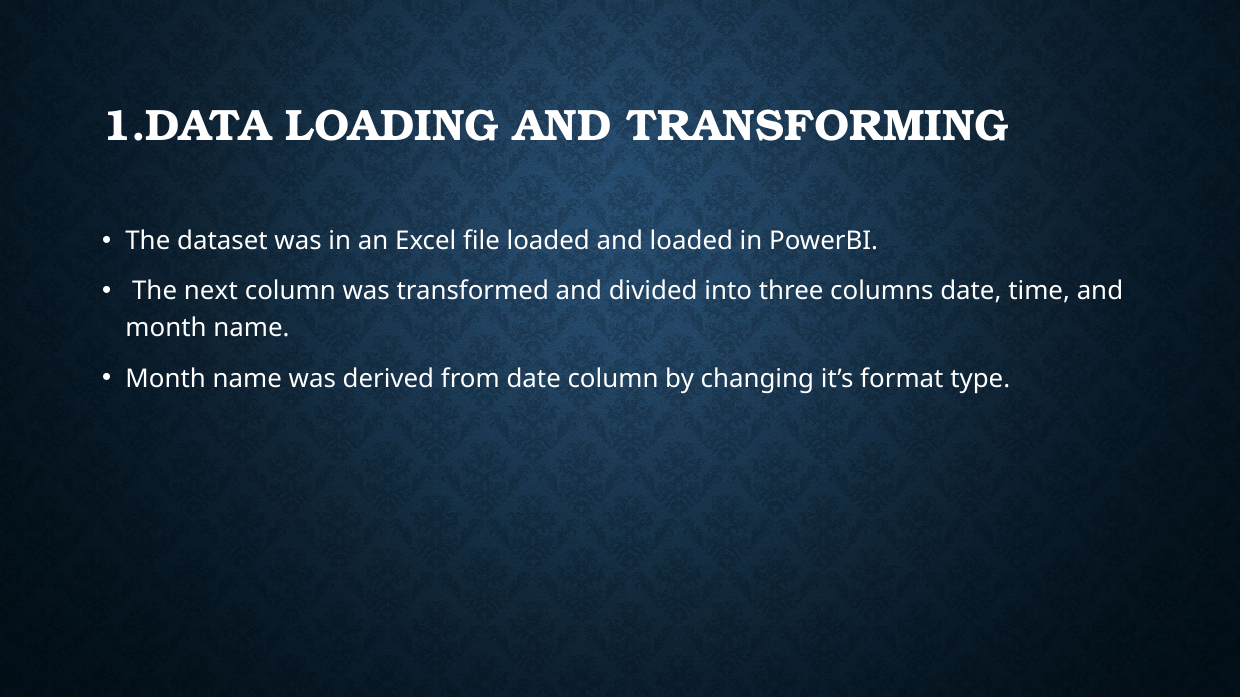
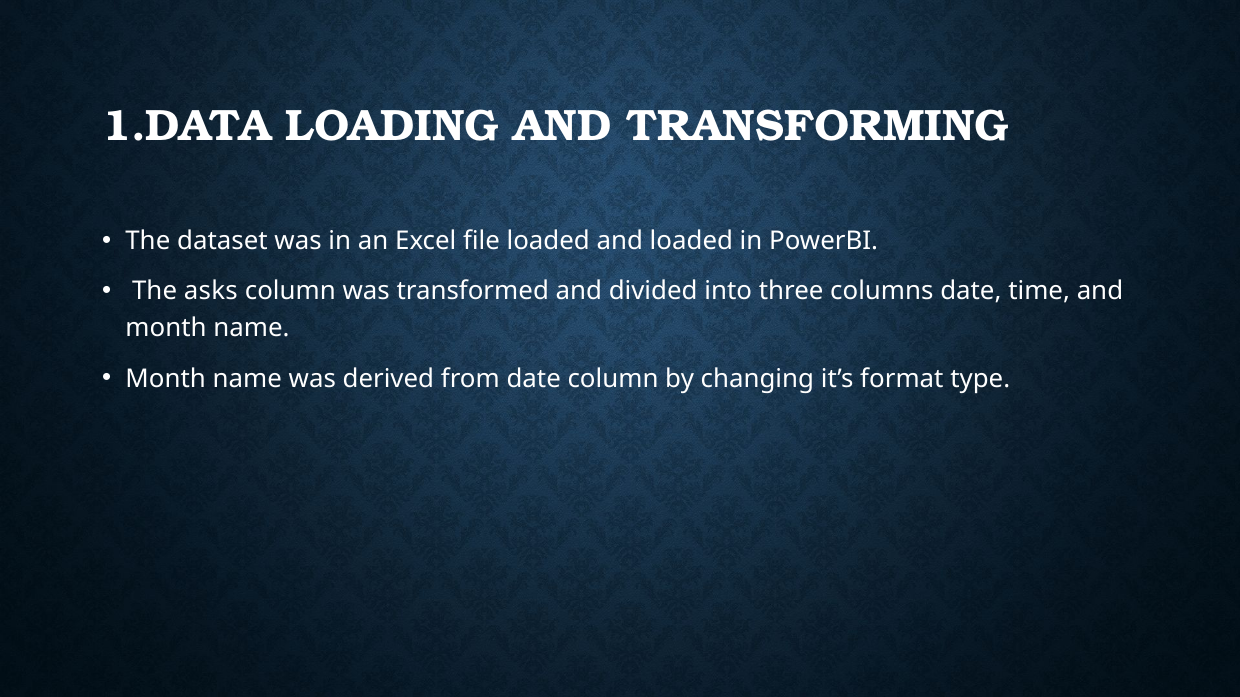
next: next -> asks (211, 291)
